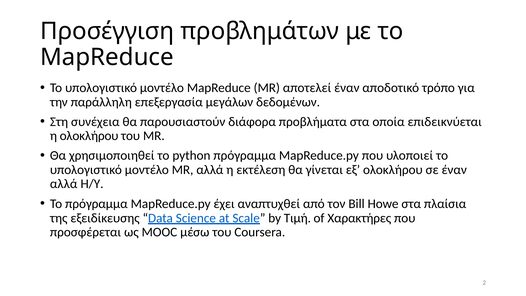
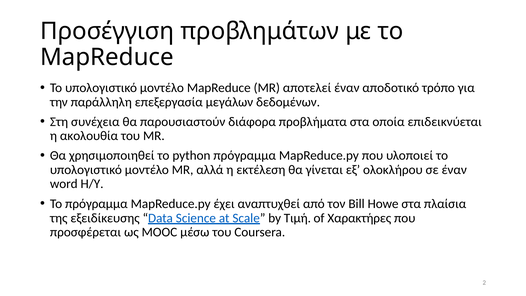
η ολοκλήρου: ολοκλήρου -> ακολουθία (89, 136)
αλλά: αλλά -> word (64, 184)
